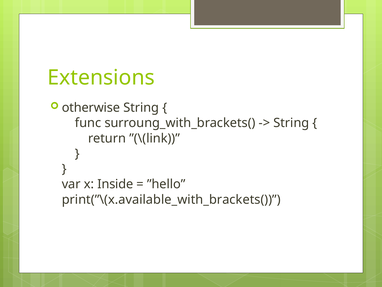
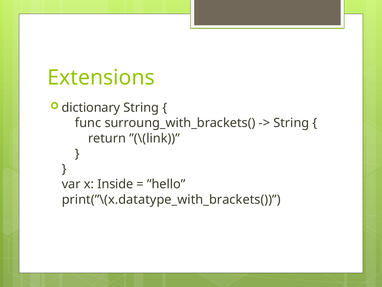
otherwise: otherwise -> dictionary (91, 108)
print(”\(x.available_with_brackets(: print(”\(x.available_with_brackets( -> print(”\(x.datatype_with_brackets( (171, 199)
